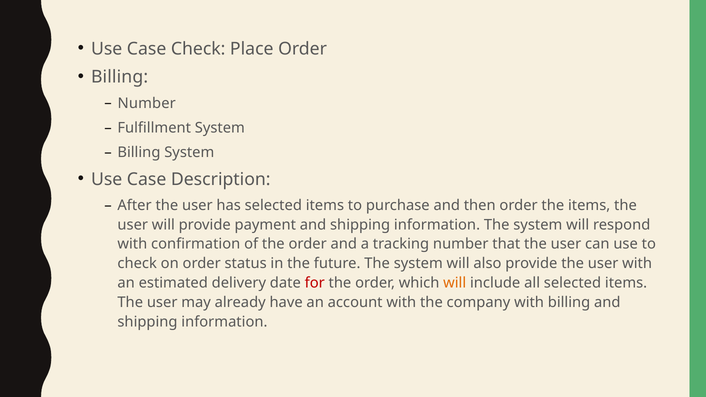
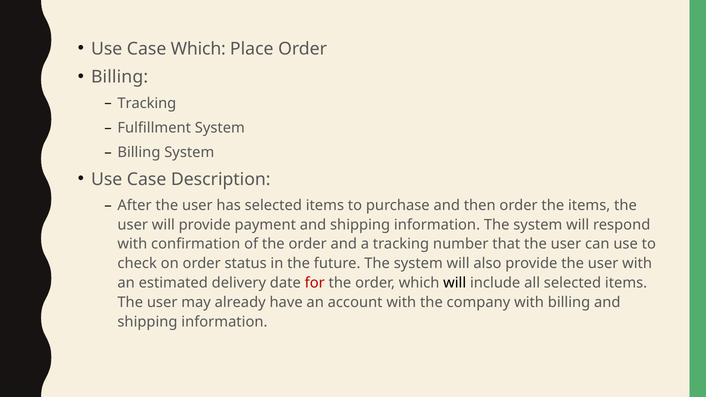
Case Check: Check -> Which (198, 49)
Number: Number -> Tracking (147, 103)
will colour: orange -> black (455, 283)
